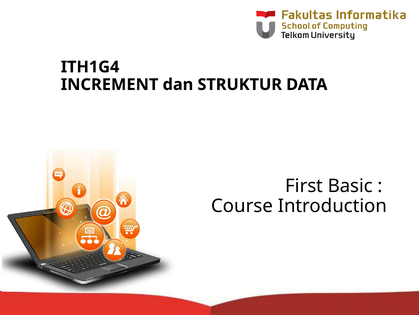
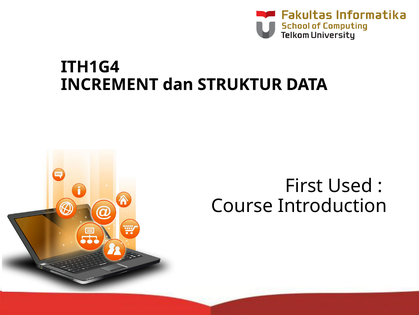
Basic: Basic -> Used (350, 185)
